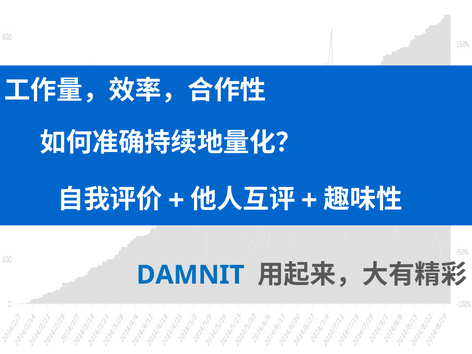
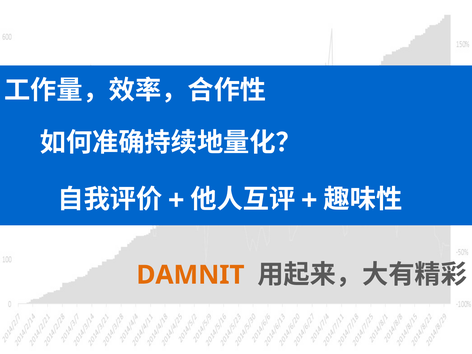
DAMNIT colour: blue -> orange (190, 275)
